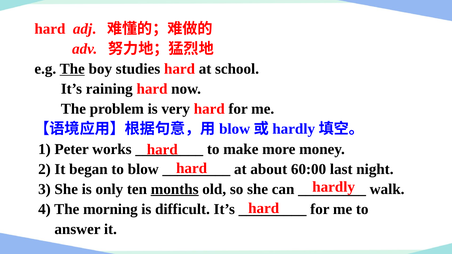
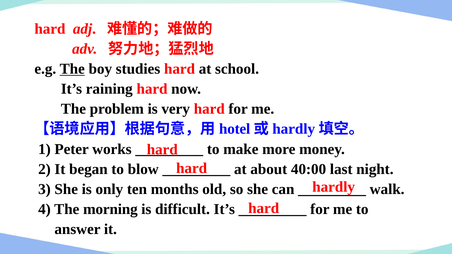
blow: blow -> hotel (235, 129)
60:00: 60:00 -> 40:00 (309, 169)
months underline: present -> none (175, 189)
